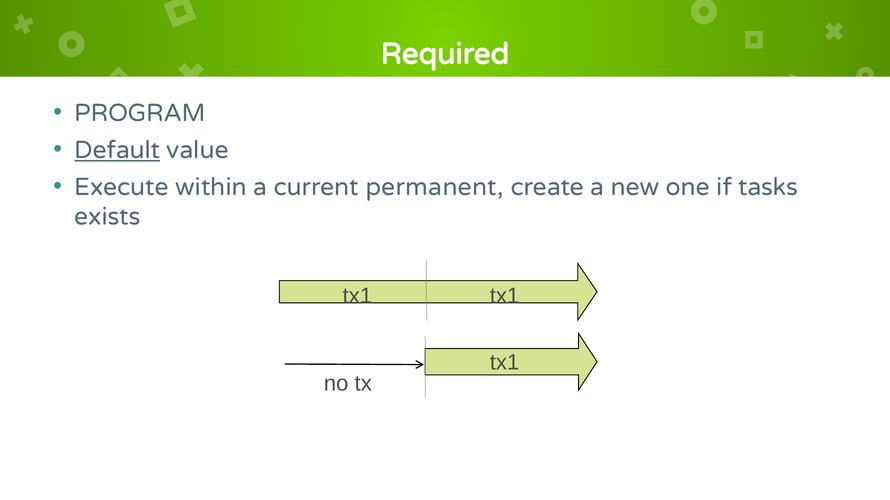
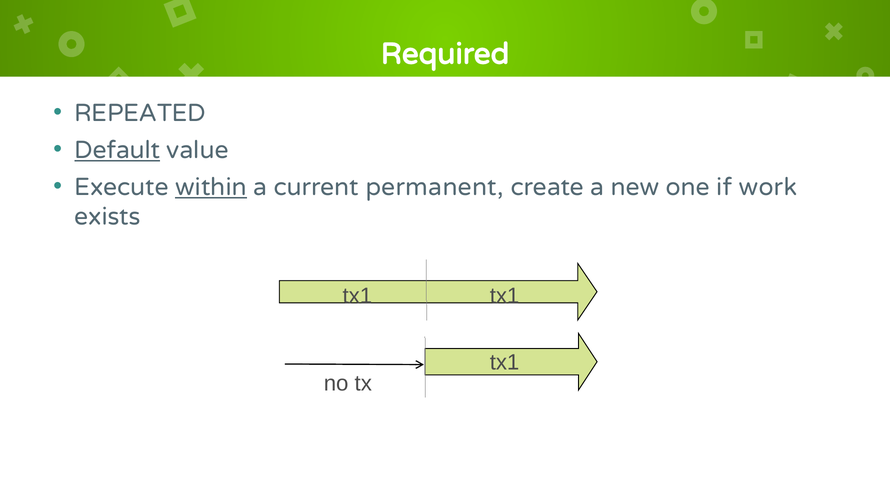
PROGRAM: PROGRAM -> REPEATED (140, 113)
within underline: none -> present (211, 187)
tasks: tasks -> work (768, 187)
